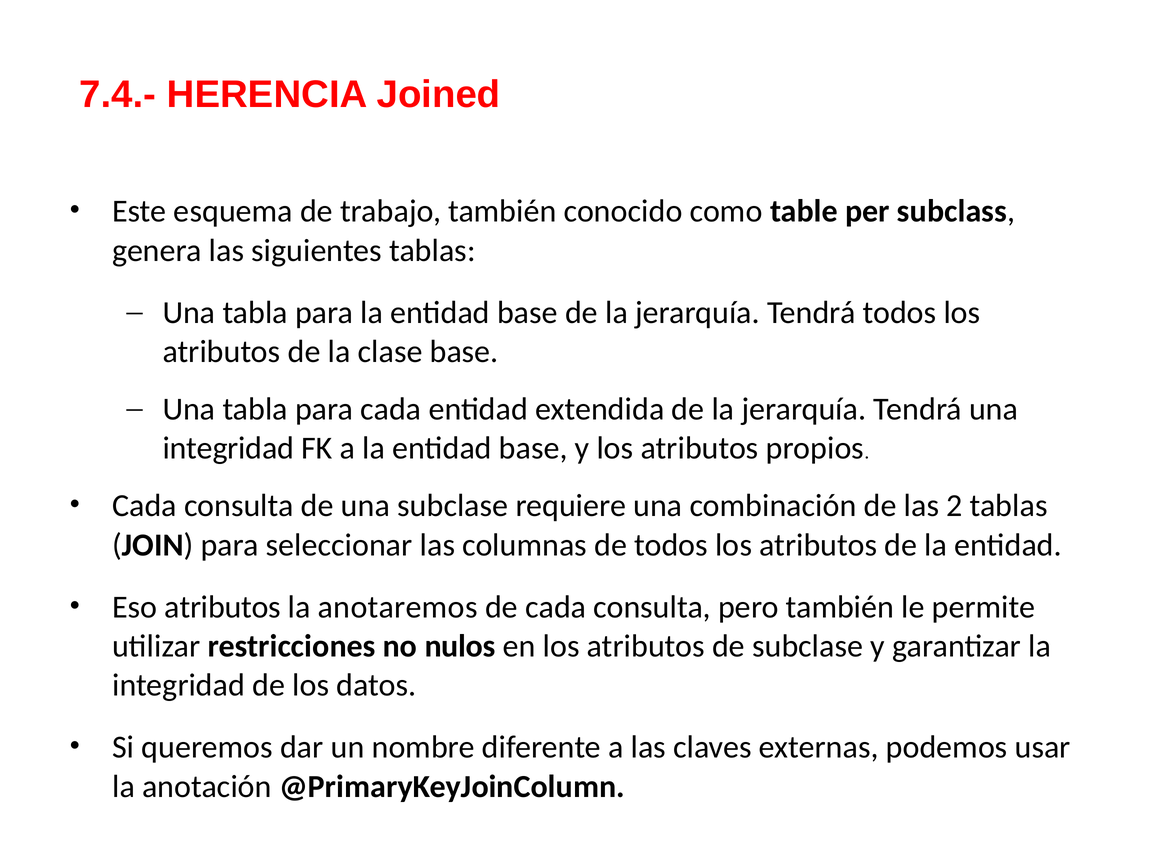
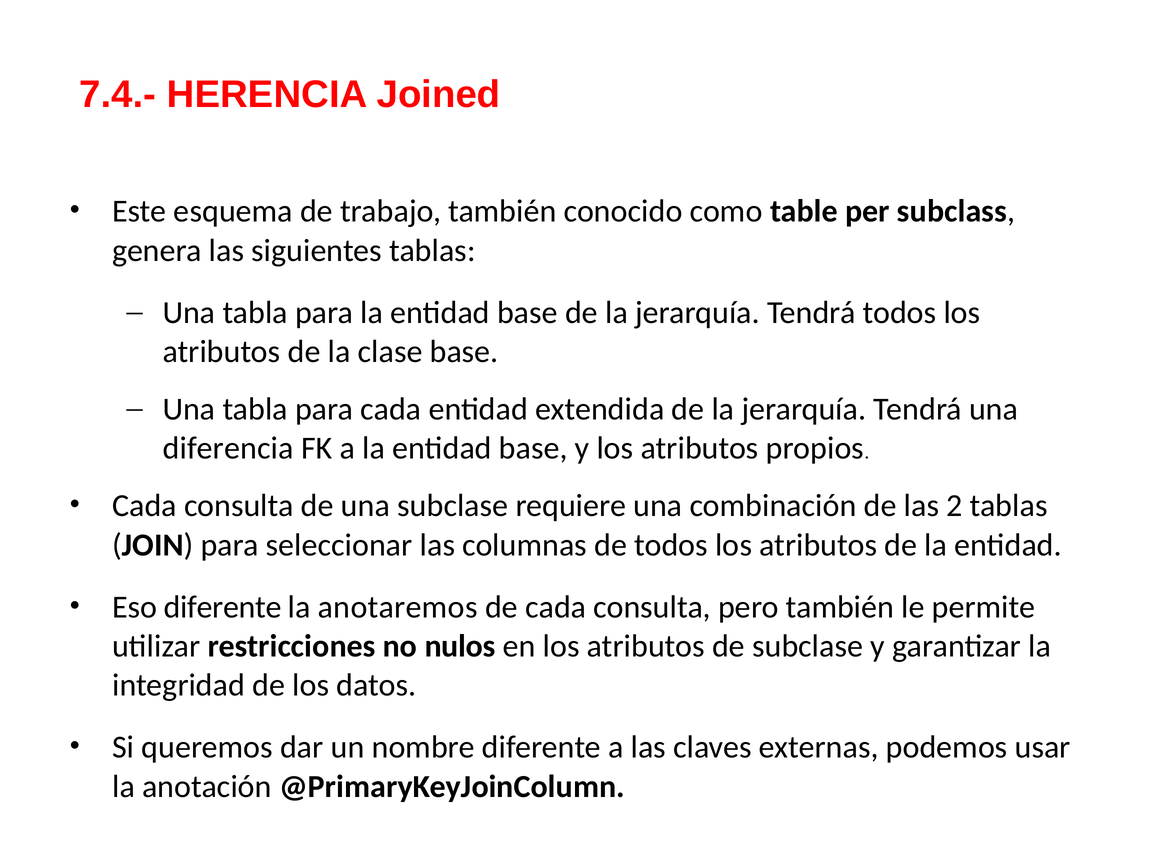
integridad: integridad -> diferencia (228, 448)
Eso atributos: atributos -> diferente (223, 607)
